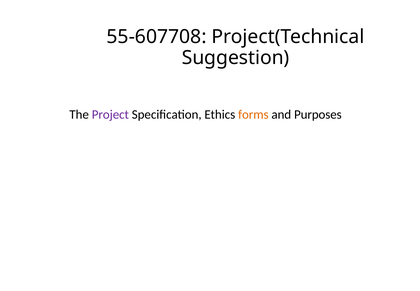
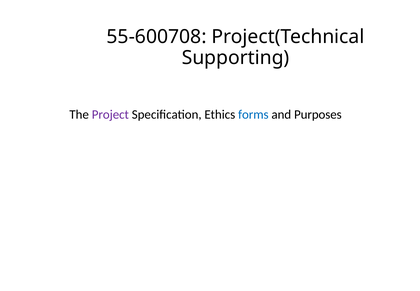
55-607708: 55-607708 -> 55-600708 (157, 37)
Suggestion: Suggestion -> Supporting (236, 58)
forms colour: orange -> blue (253, 115)
